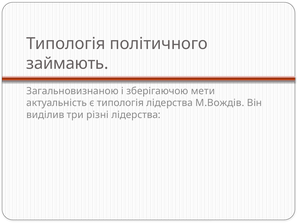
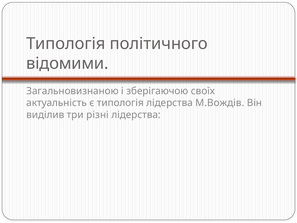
займають: займають -> відомими (67, 63)
мети: мети -> своїх (203, 91)
